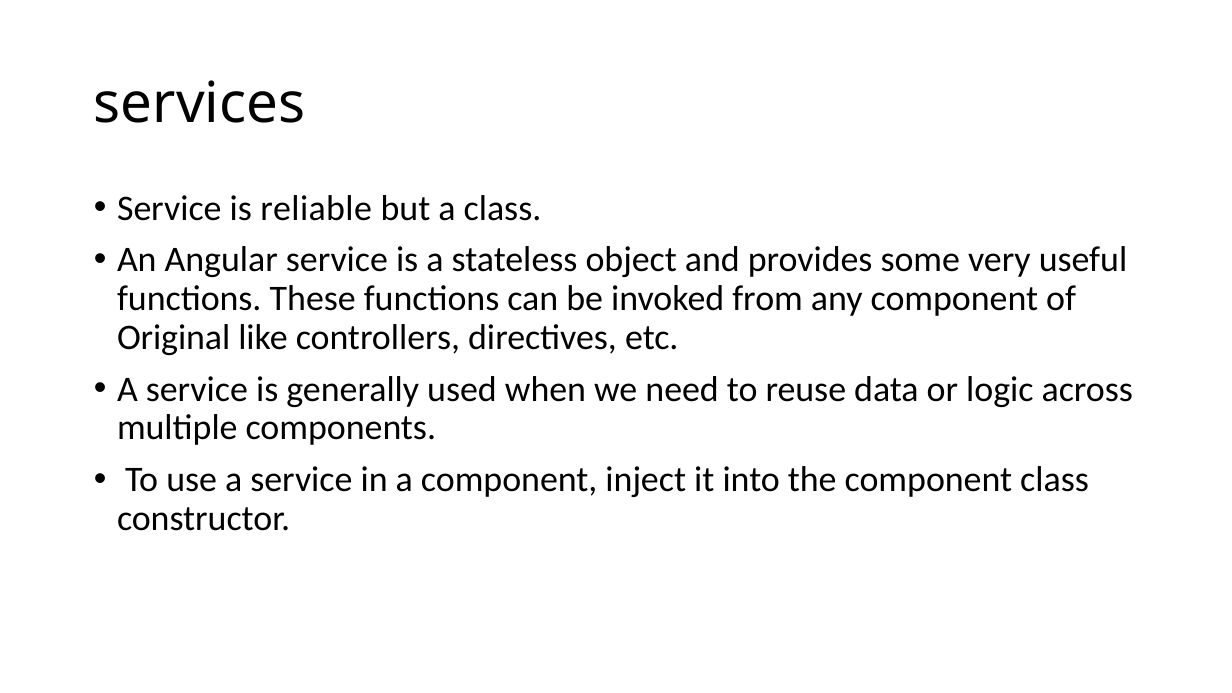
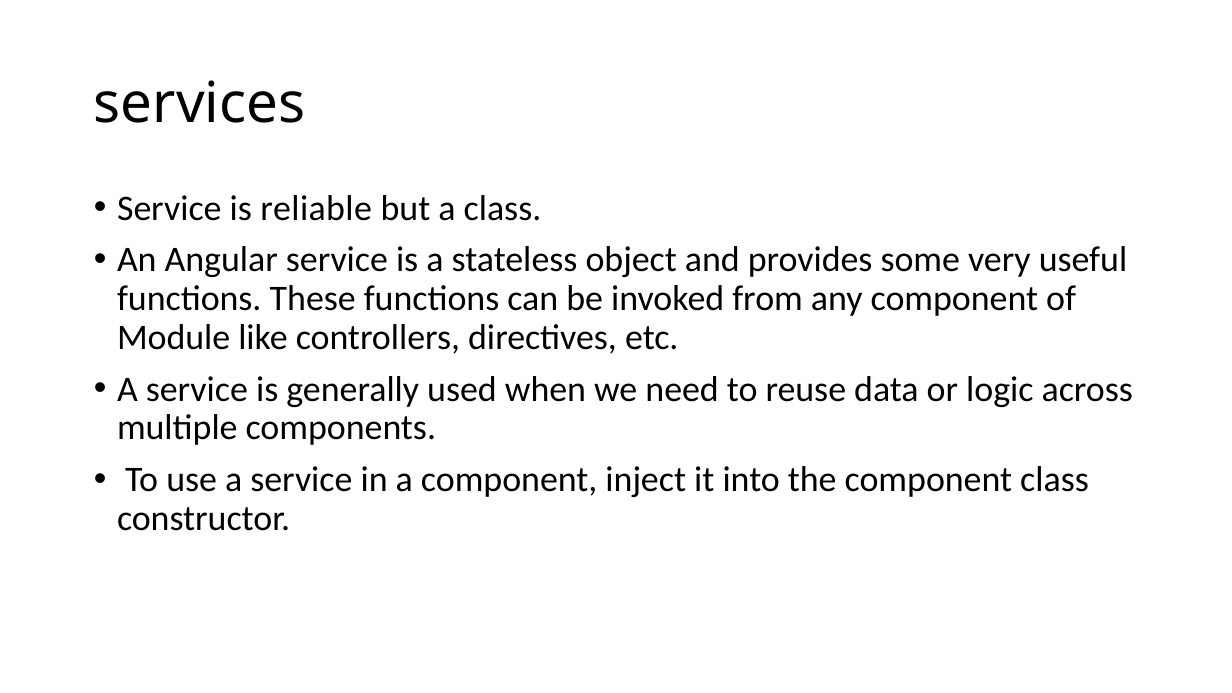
Original: Original -> Module (174, 338)
